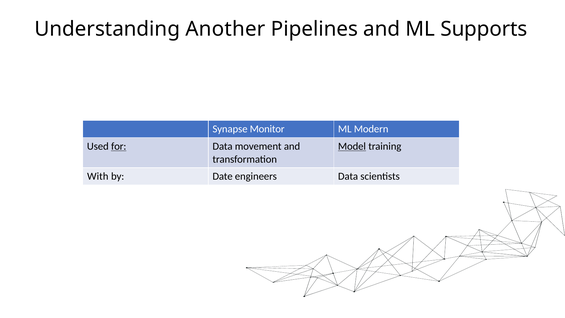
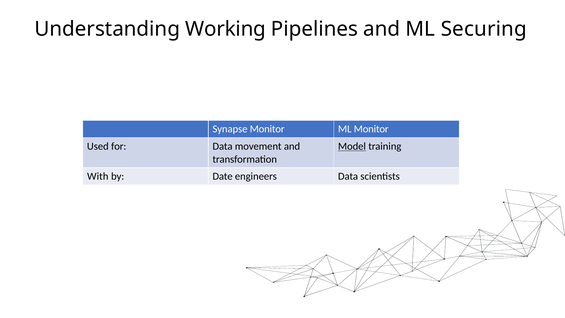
Another: Another -> Working (226, 29)
Supports: Supports -> Securing (484, 29)
ML Modern: Modern -> Monitor (371, 129)
for underline: present -> none (119, 146)
